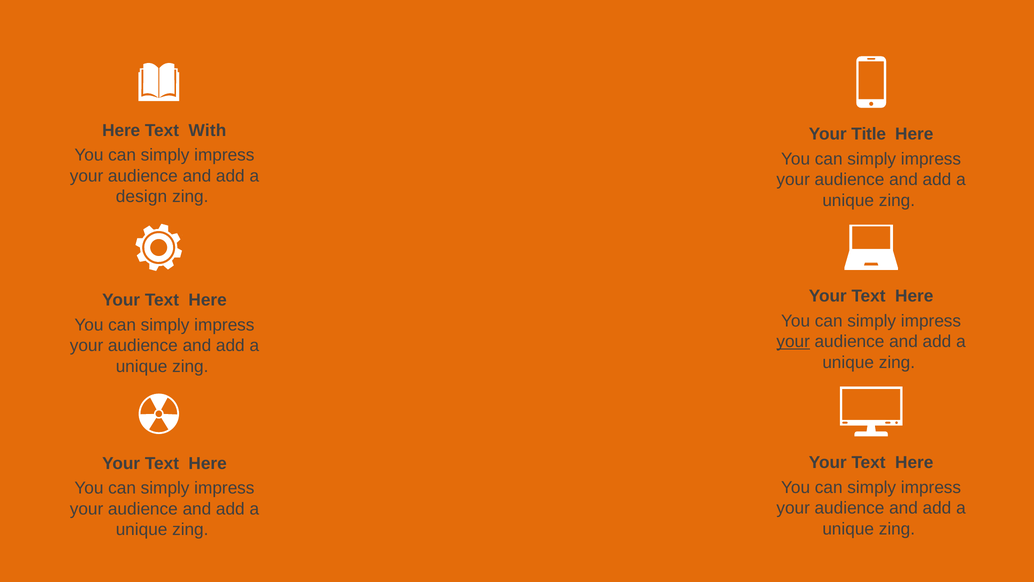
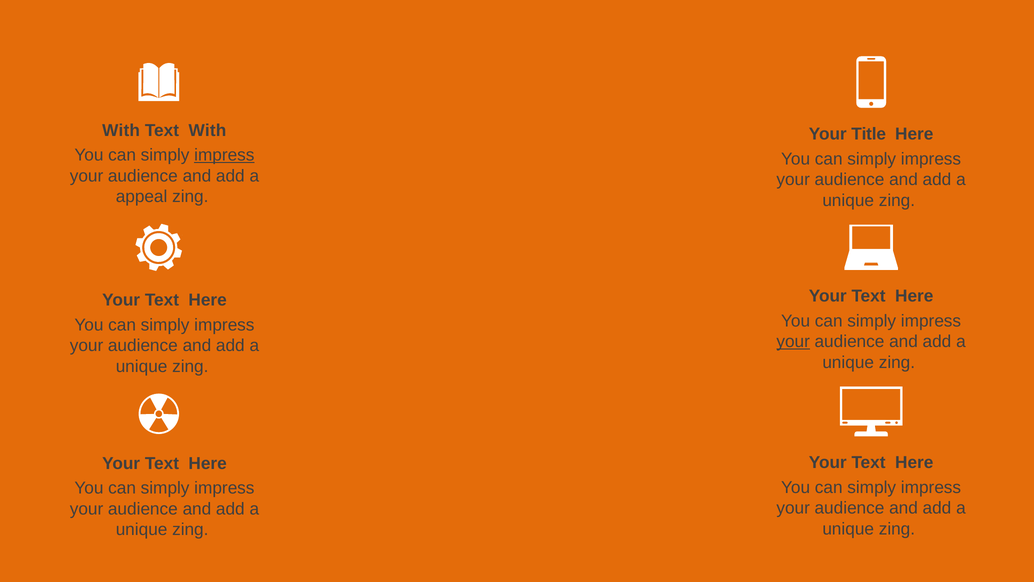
Here: Here -> With (121, 130)
impress underline: none -> present (224, 155)
design: design -> appeal (142, 197)
